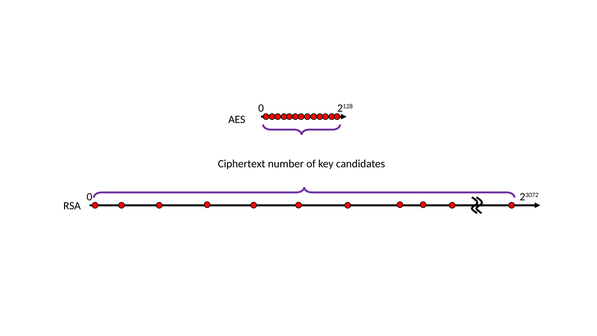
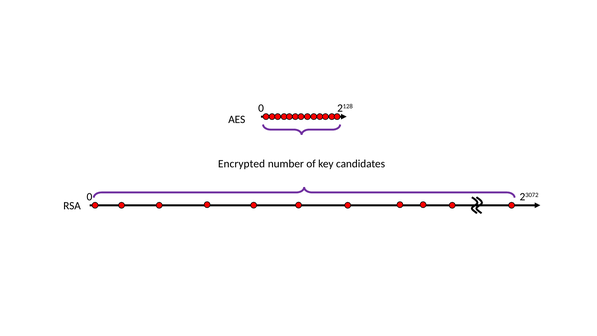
Ciphertext: Ciphertext -> Encrypted (242, 164)
